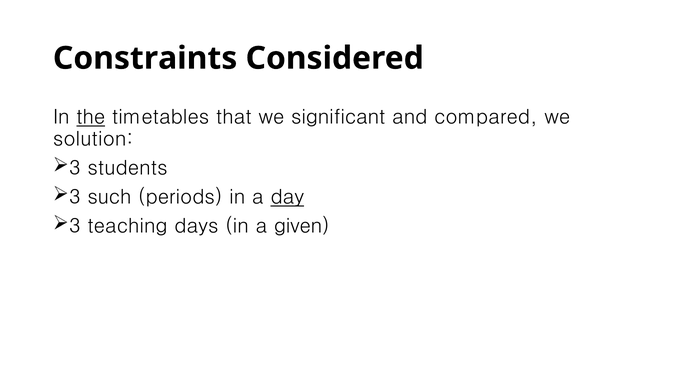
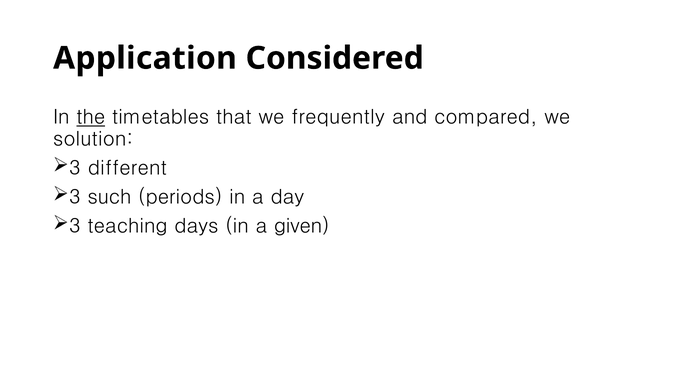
Constraints: Constraints -> Application (145, 58)
significant: significant -> frequently (338, 117)
students: students -> different (127, 168)
day underline: present -> none (287, 197)
